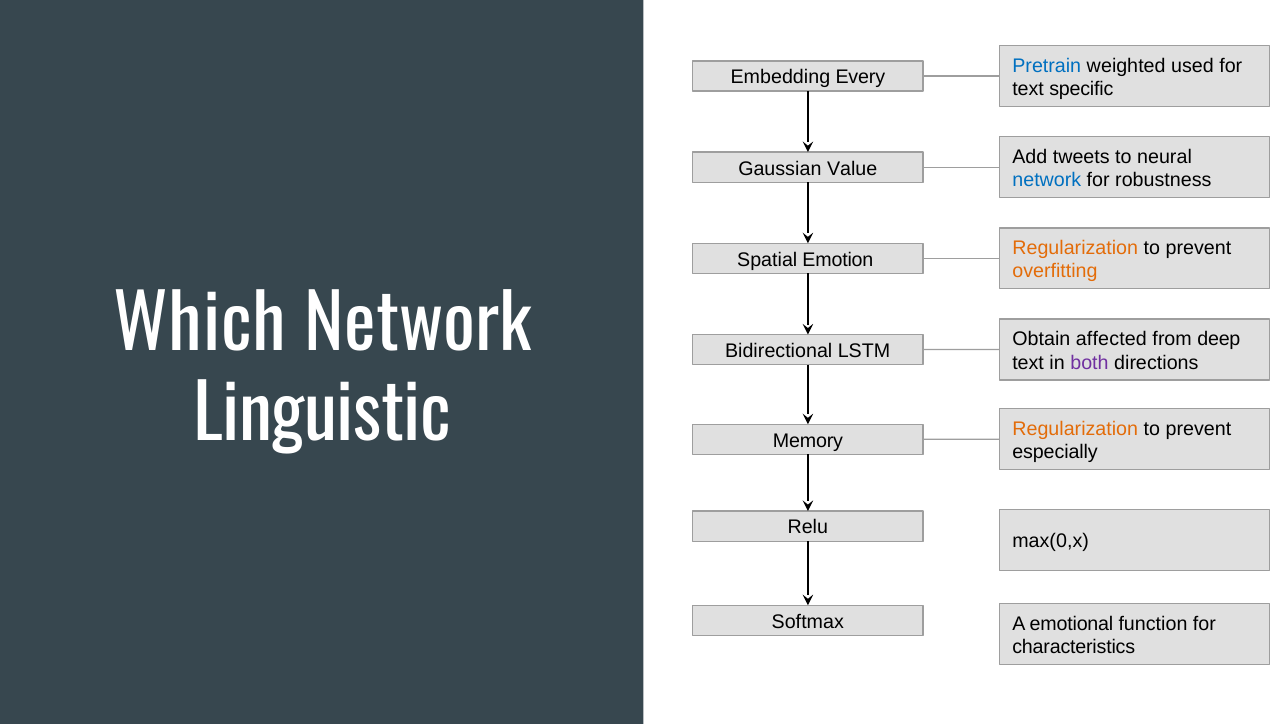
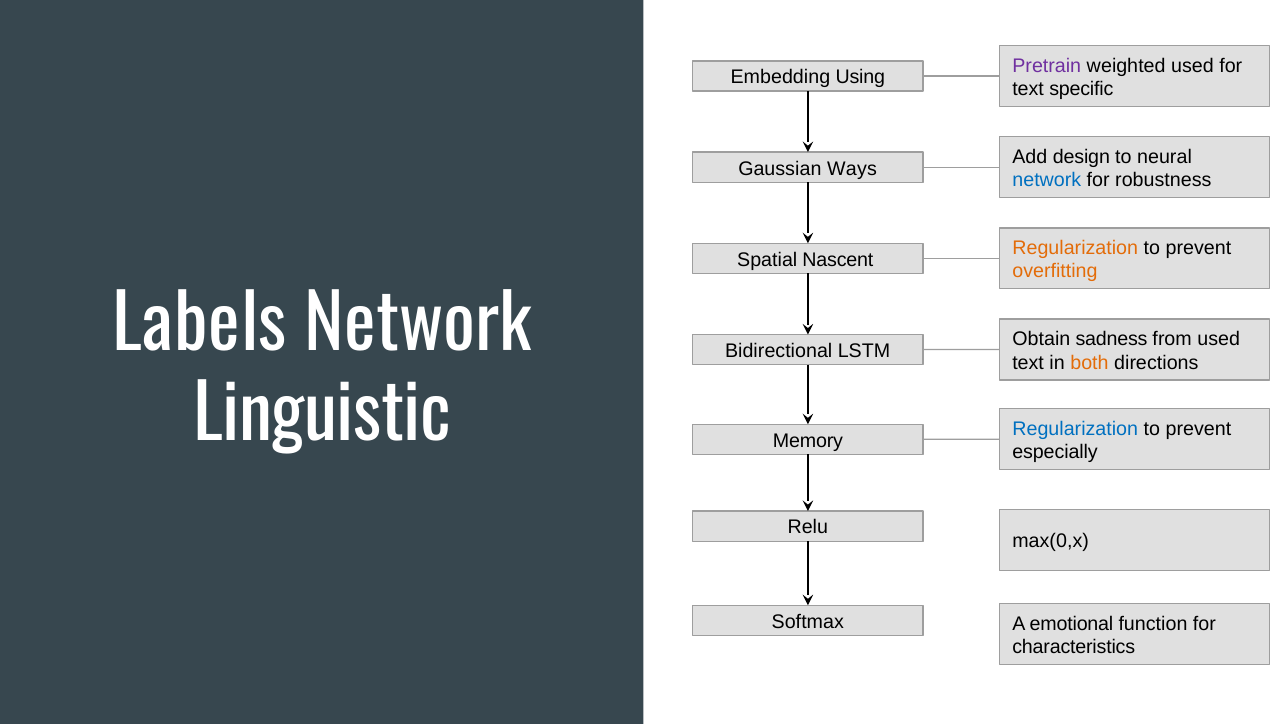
Pretrain colour: blue -> purple (1047, 66)
Every: Every -> Using (860, 77)
tweets: tweets -> design (1081, 157)
Value: Value -> Ways (852, 169)
Emotion: Emotion -> Nascent (838, 260)
Which: Which -> Labels (200, 326)
affected: affected -> sadness (1112, 339)
from deep: deep -> used (1219, 339)
both colour: purple -> orange (1089, 363)
Regularization colour: orange -> blue (1075, 429)
